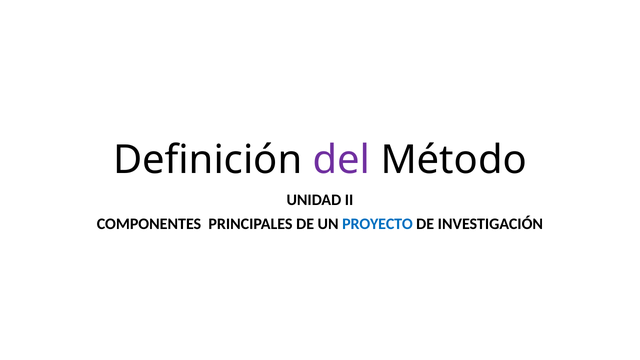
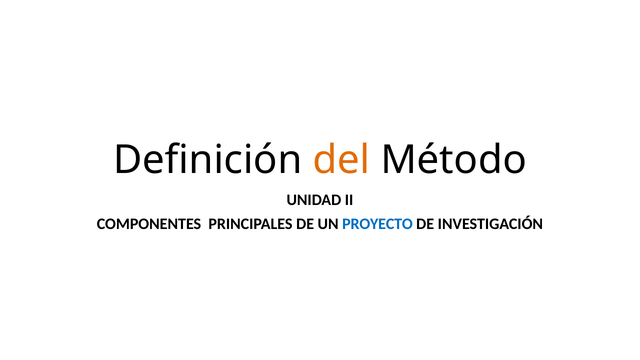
del colour: purple -> orange (342, 160)
